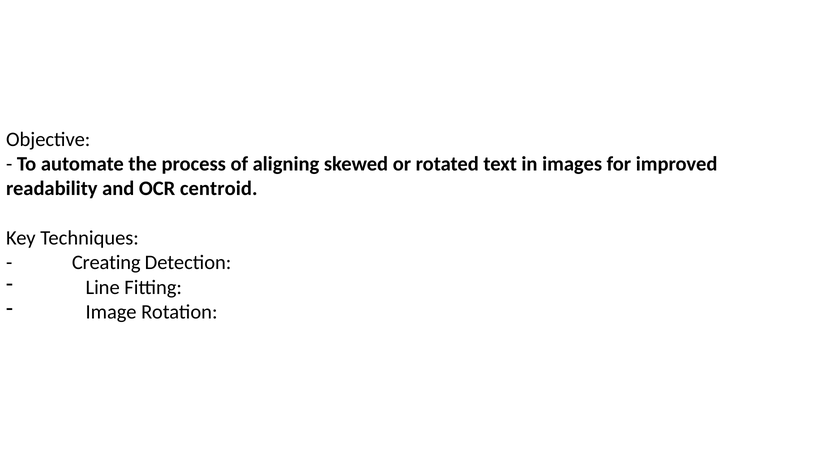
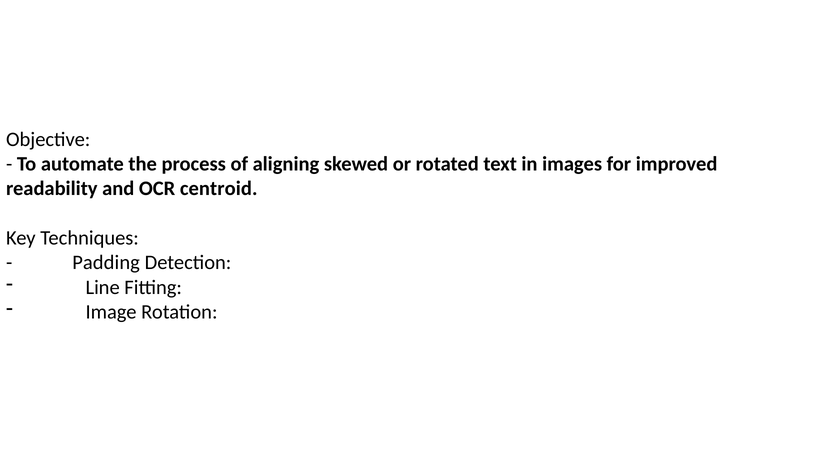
Creating: Creating -> Padding (106, 262)
